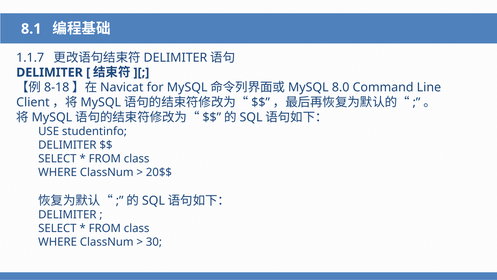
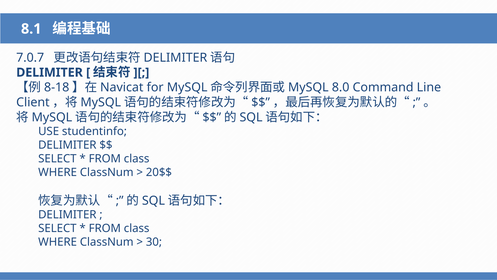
1.1.7: 1.1.7 -> 7.0.7 (30, 57)
